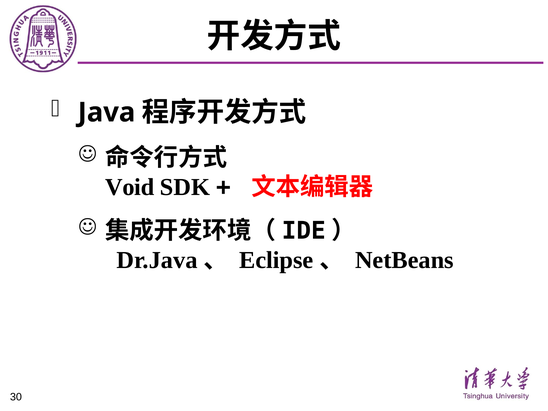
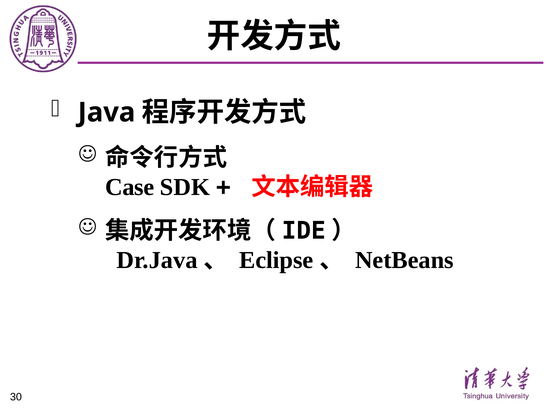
Void: Void -> Case (130, 187)
